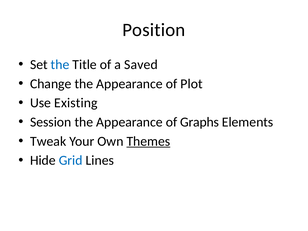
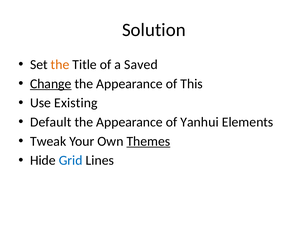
Position: Position -> Solution (154, 30)
the colour: blue -> orange (60, 65)
Change underline: none -> present (51, 84)
Plot: Plot -> This (192, 84)
Session: Session -> Default (51, 122)
Graphs: Graphs -> Yanhui (199, 122)
